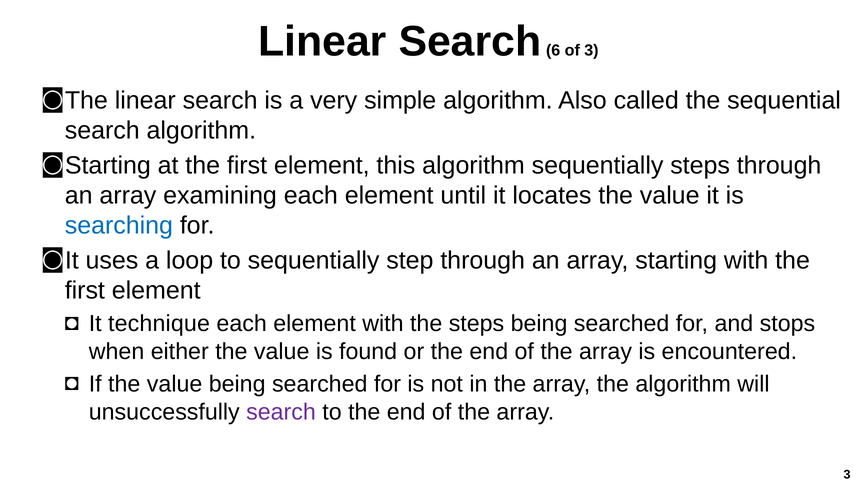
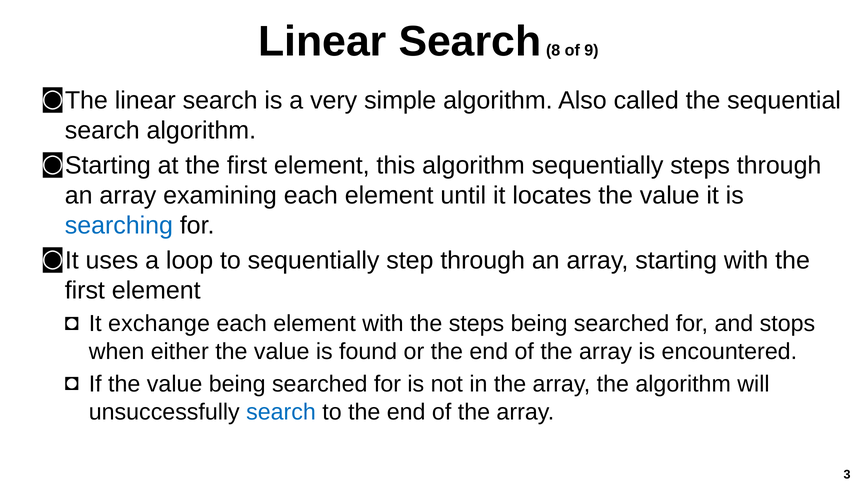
6: 6 -> 8 (553, 50)
of 3: 3 -> 9 (591, 50)
technique: technique -> exchange (159, 324)
search colour: purple -> blue (281, 412)
